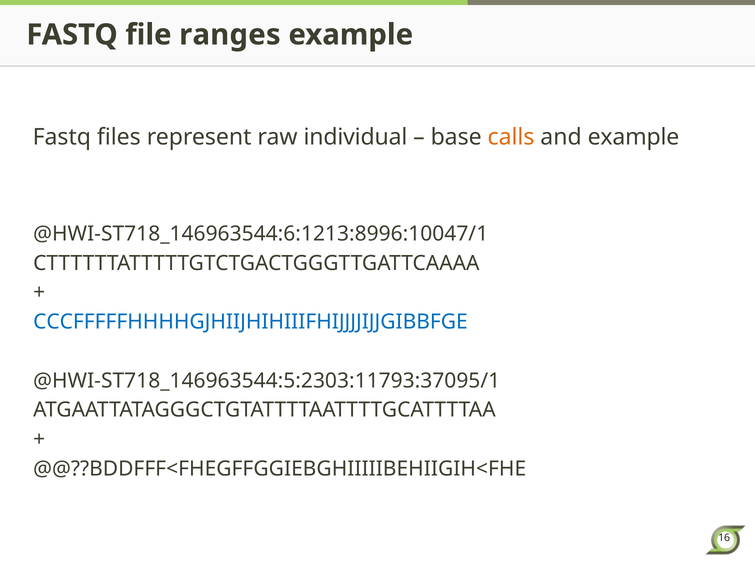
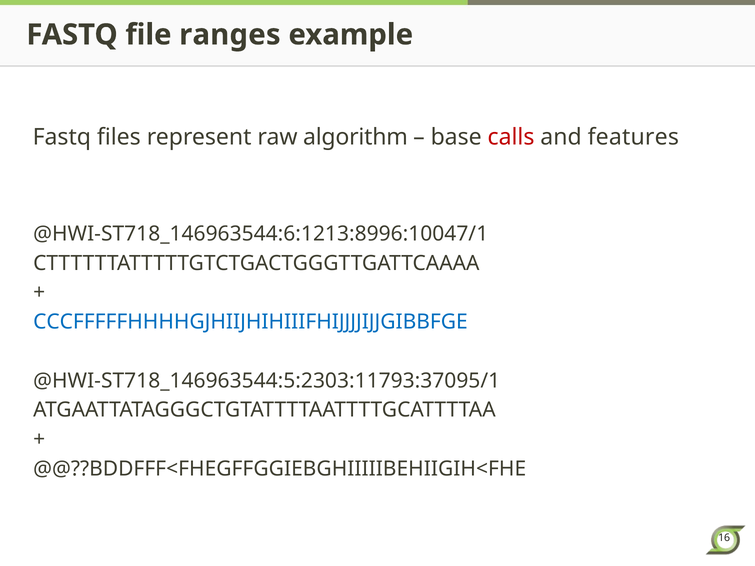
individual: individual -> algorithm (355, 137)
calls colour: orange -> red (511, 137)
and example: example -> features (633, 137)
